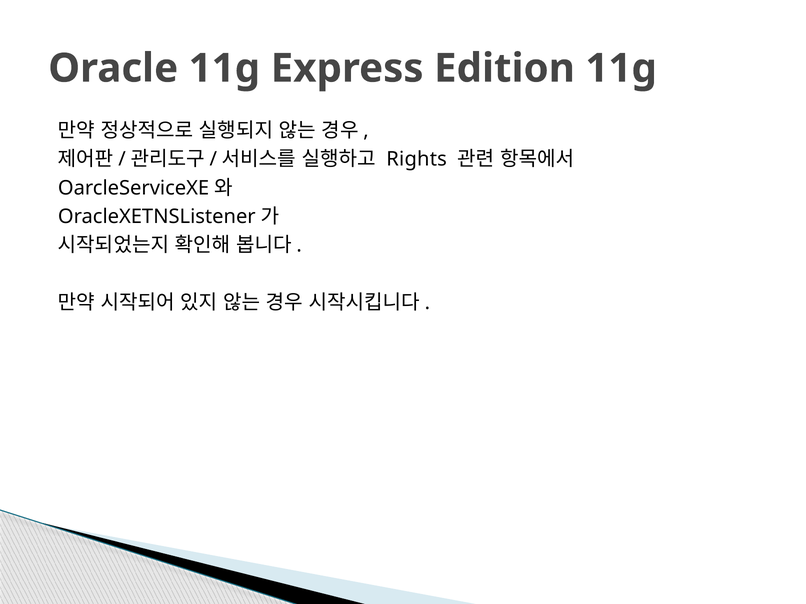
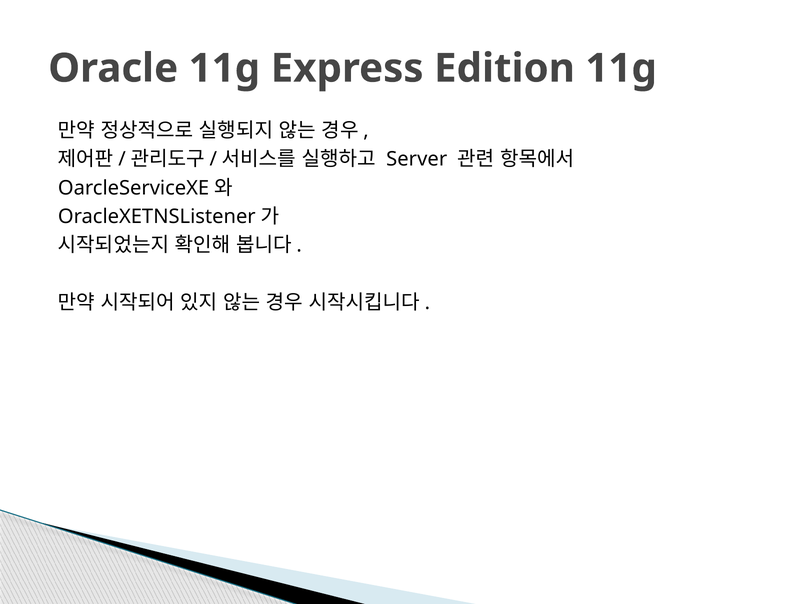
Rights: Rights -> Server (417, 159)
